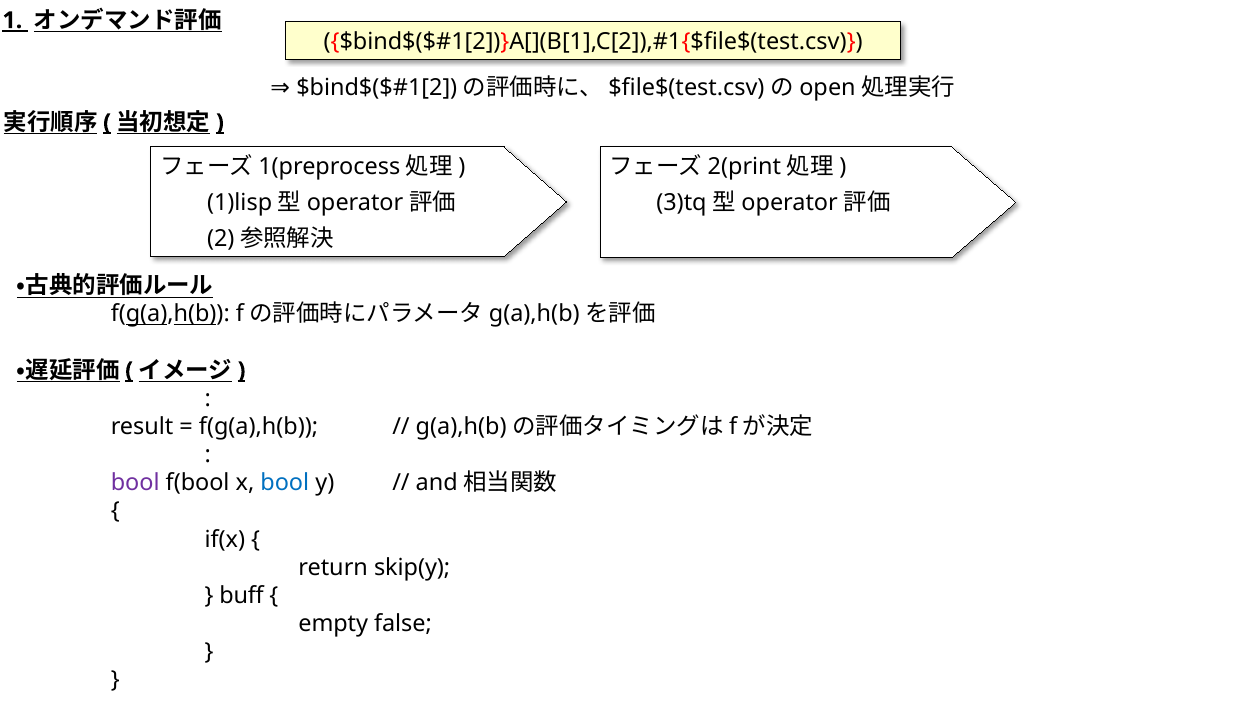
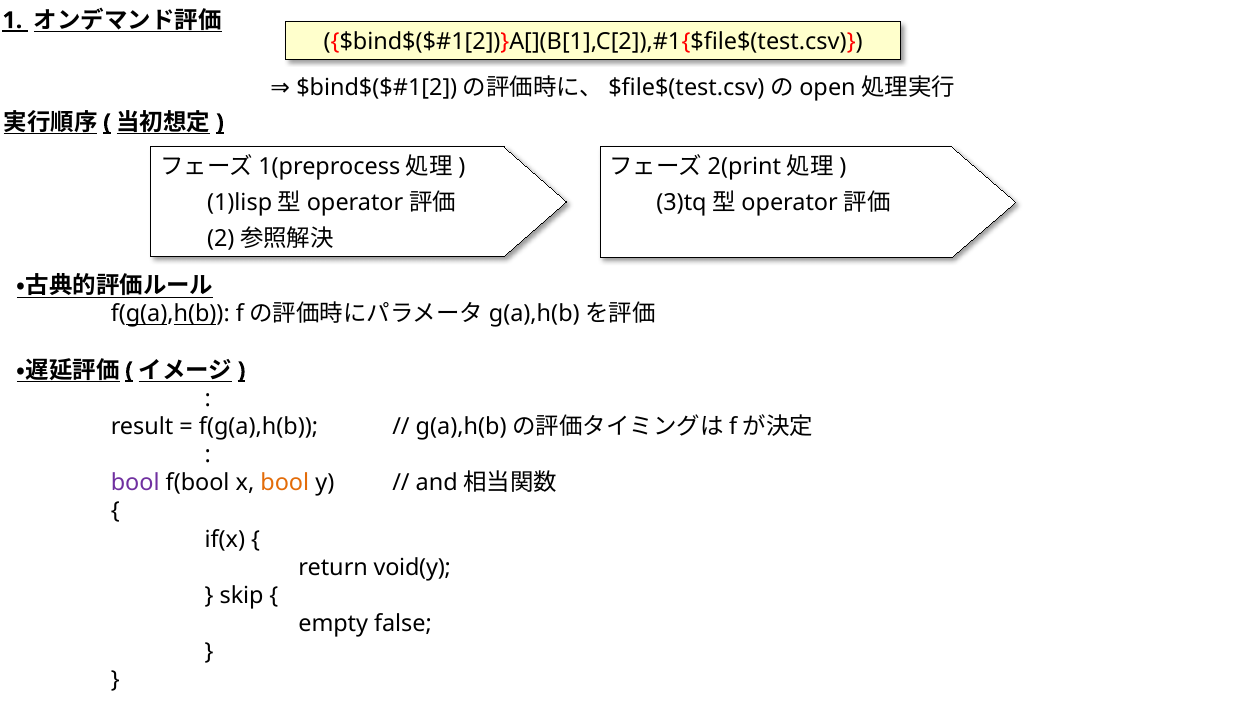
bool colour: blue -> orange (285, 483)
skip(y: skip(y -> void(y (412, 567)
buff: buff -> skip (242, 595)
